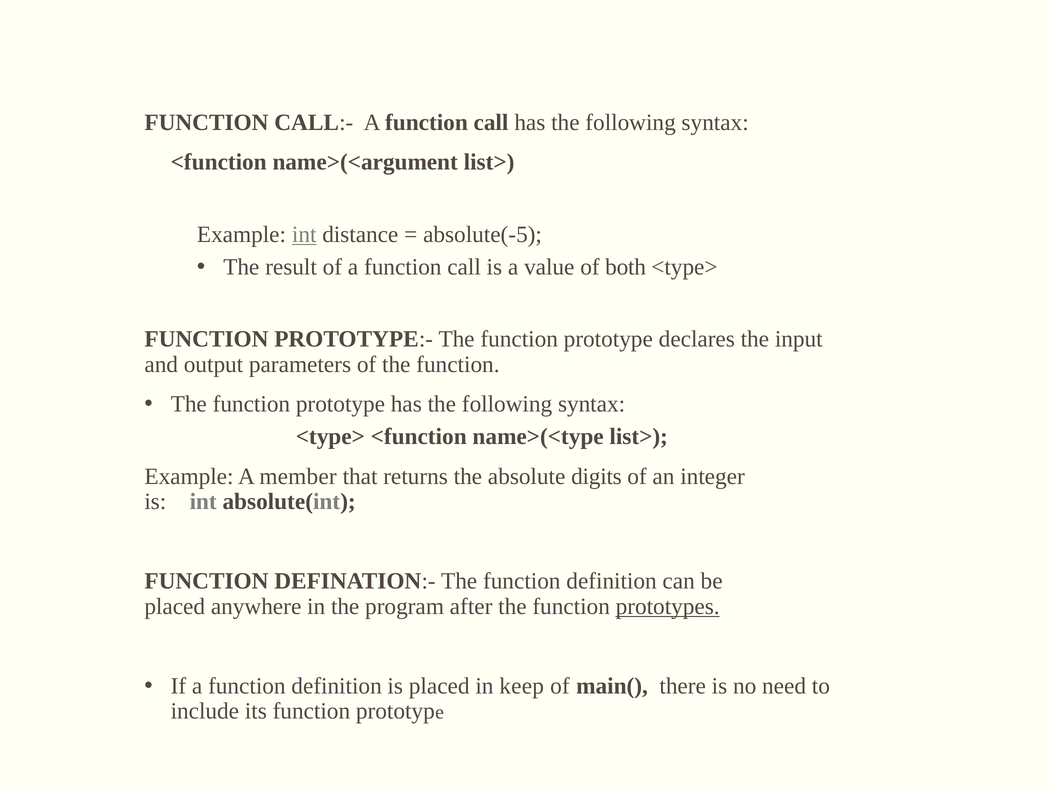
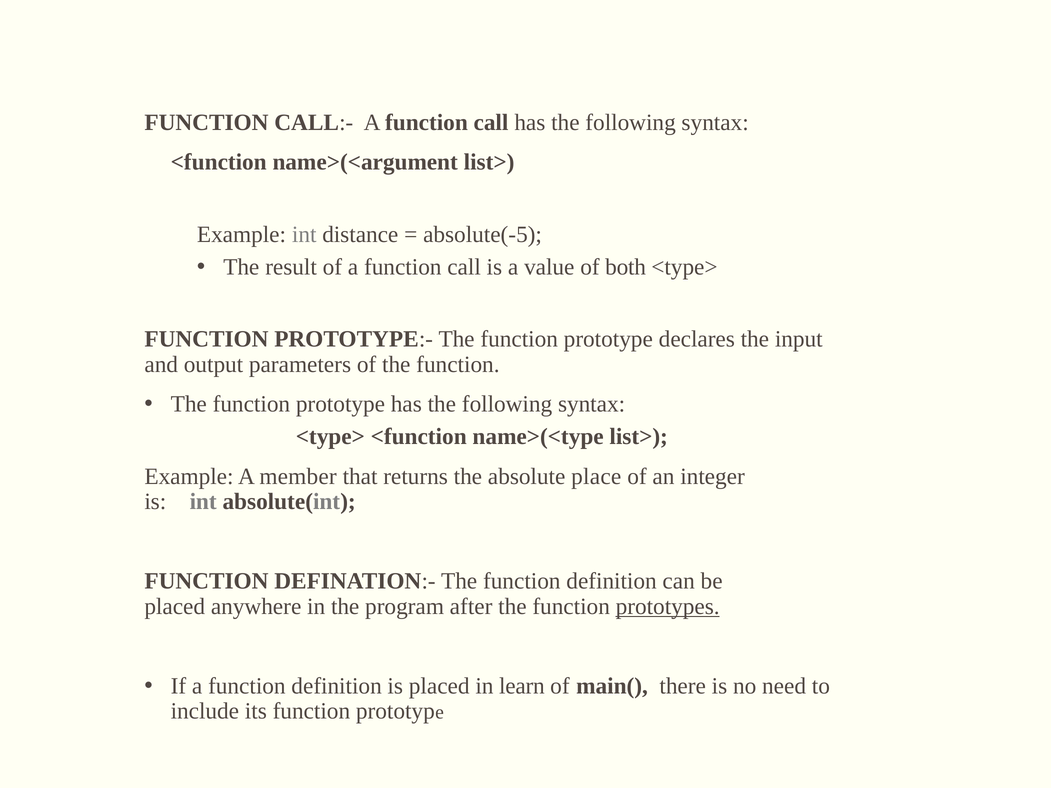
int underline: present -> none (304, 235)
digits: digits -> place (596, 477)
keep: keep -> learn (522, 686)
